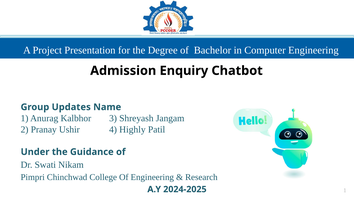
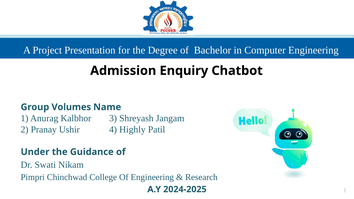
Updates: Updates -> Volumes (71, 107)
